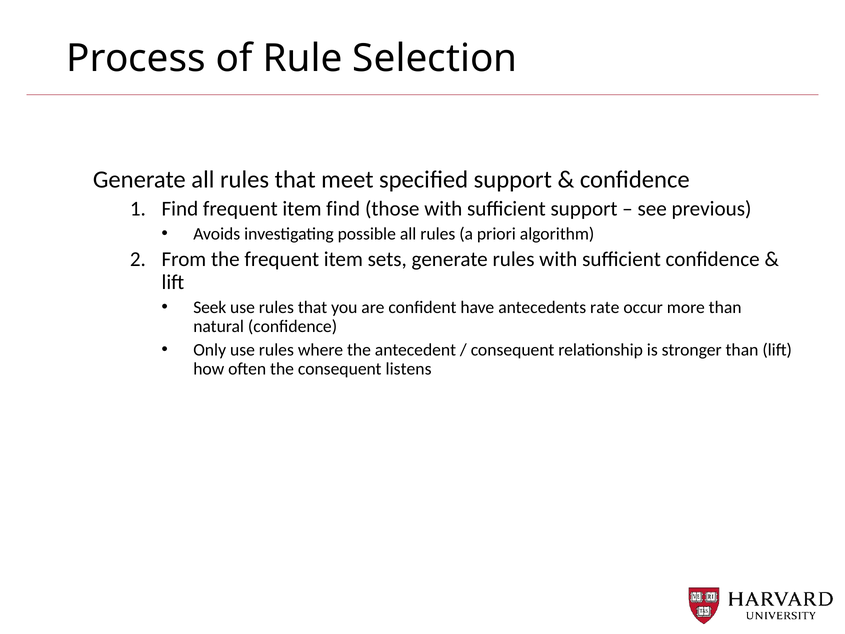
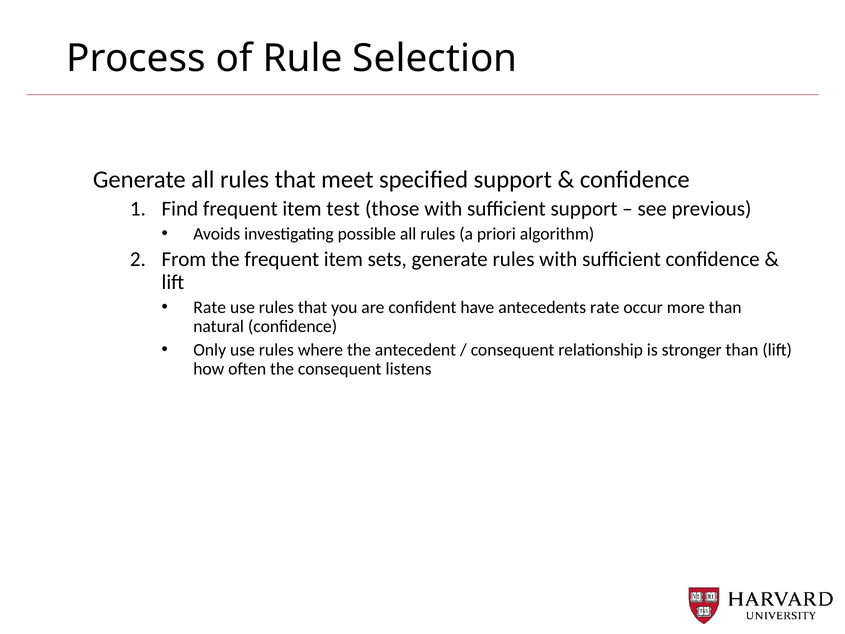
item find: find -> test (343, 208)
Seek: Seek -> Rate (210, 307)
